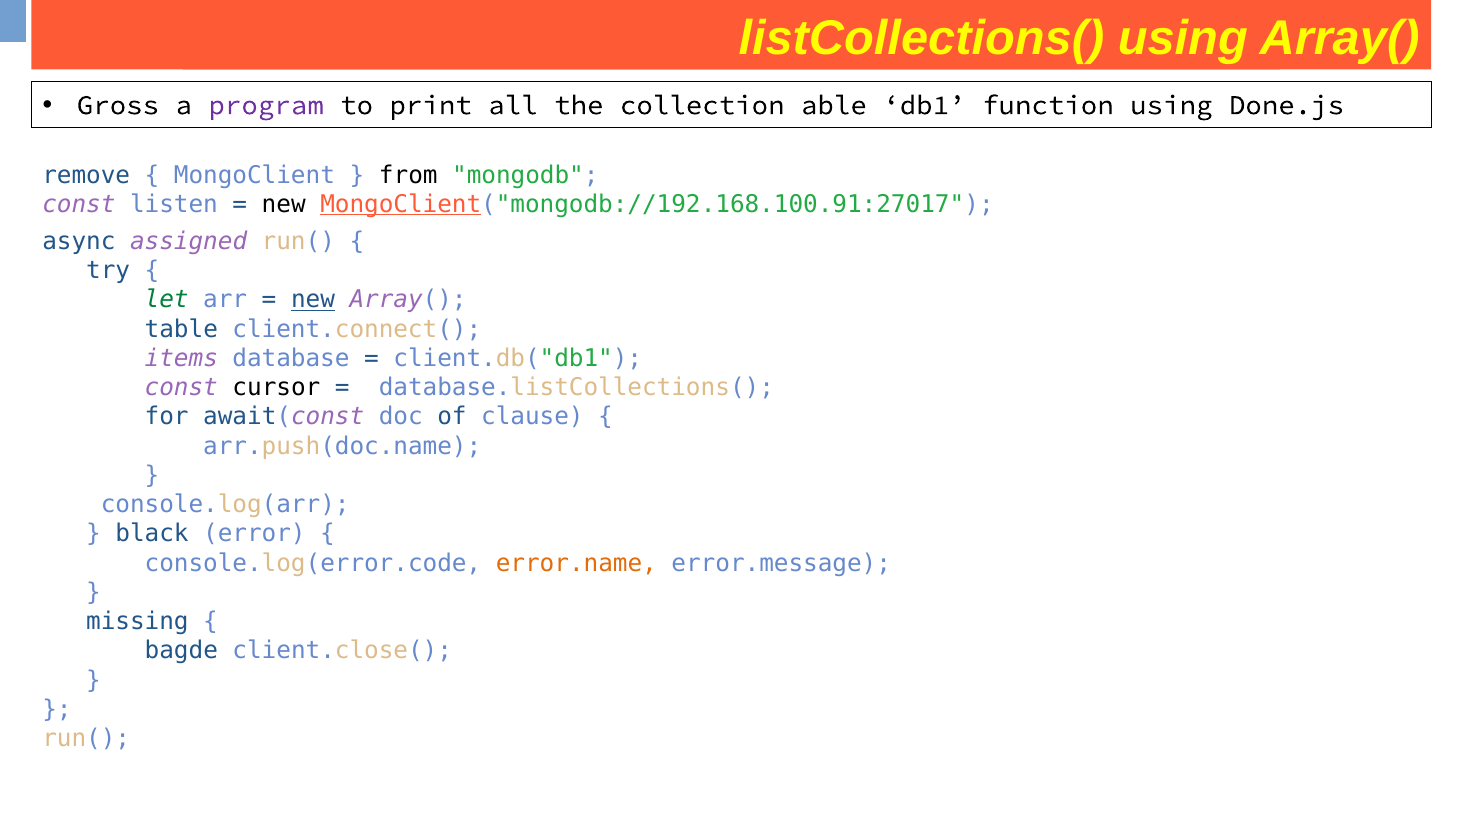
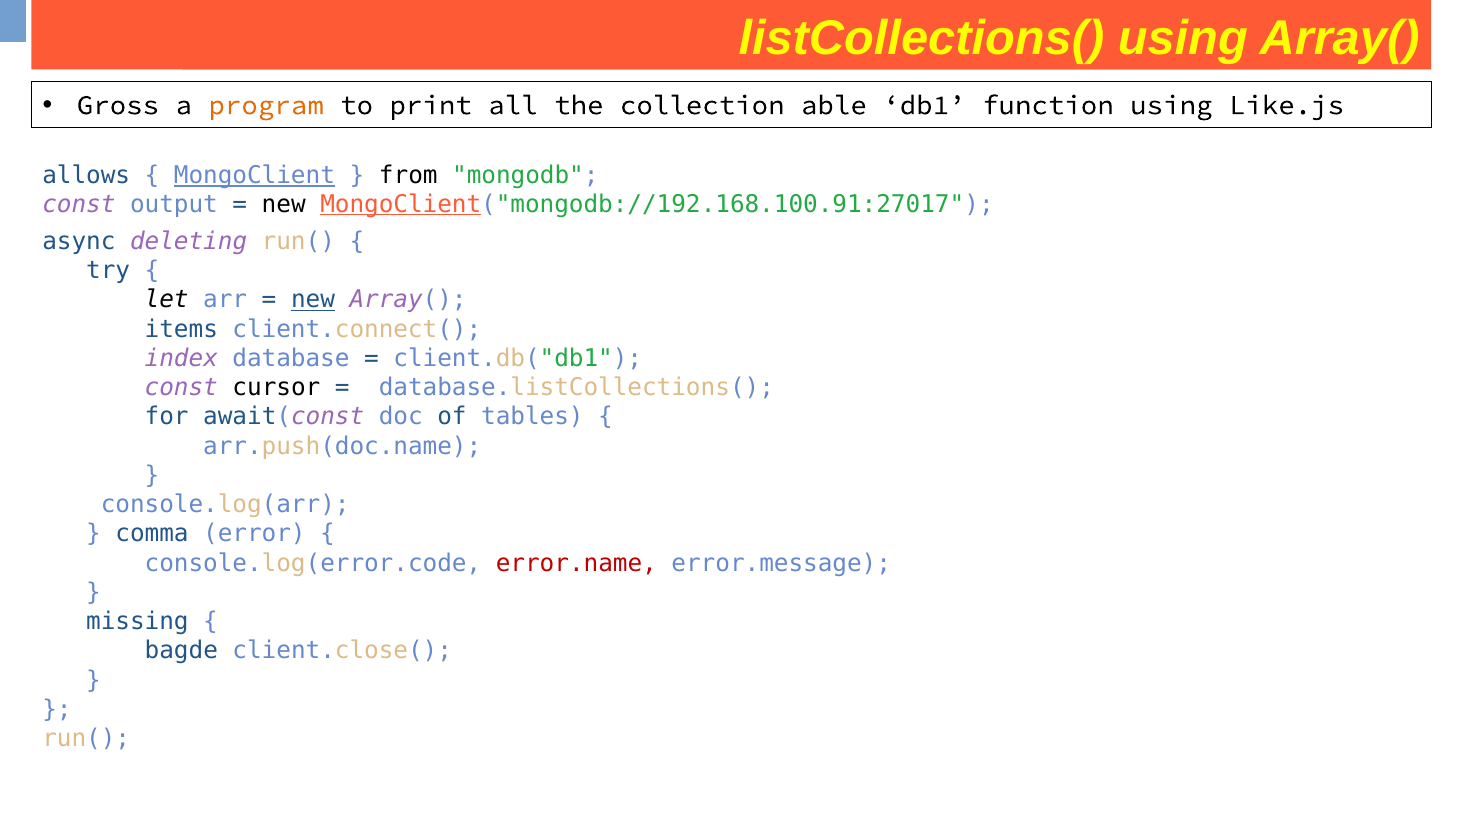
program colour: purple -> orange (266, 105)
Done.js: Done.js -> Like.js (1287, 105)
remove: remove -> allows (86, 176)
MongoClient underline: none -> present (254, 176)
listen: listen -> output (174, 205)
assigned: assigned -> deleting (189, 241)
let colour: green -> black (167, 300)
table: table -> items (181, 329)
items: items -> index (181, 358)
clause: clause -> tables (532, 417)
black: black -> comma (152, 534)
error.name colour: orange -> red (576, 563)
